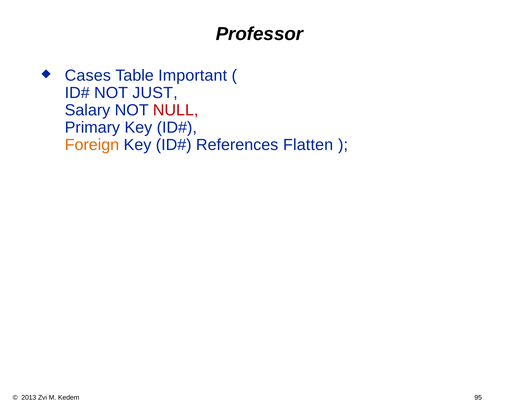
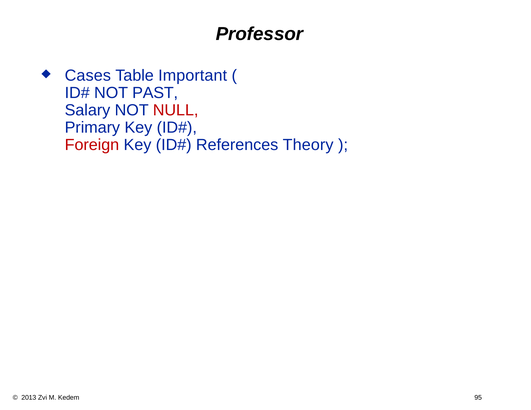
JUST: JUST -> PAST (155, 93)
Foreign colour: orange -> red (92, 145)
Flatten: Flatten -> Theory (308, 145)
